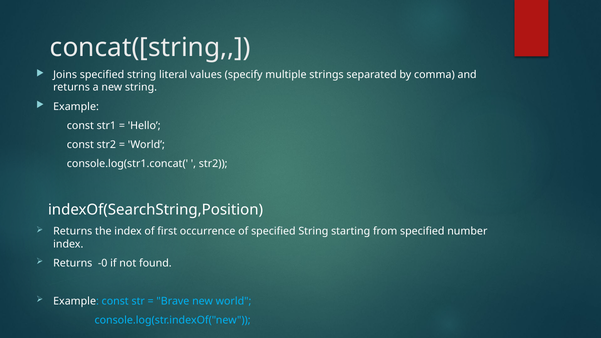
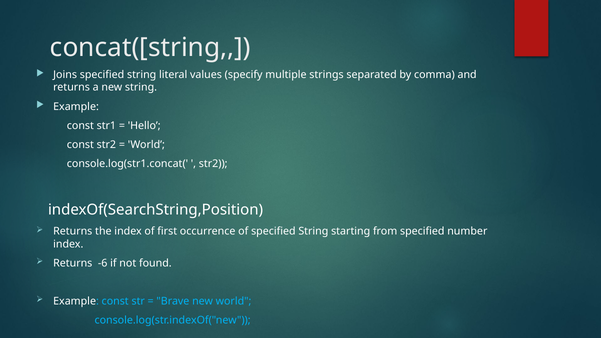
-0: -0 -> -6 (103, 263)
